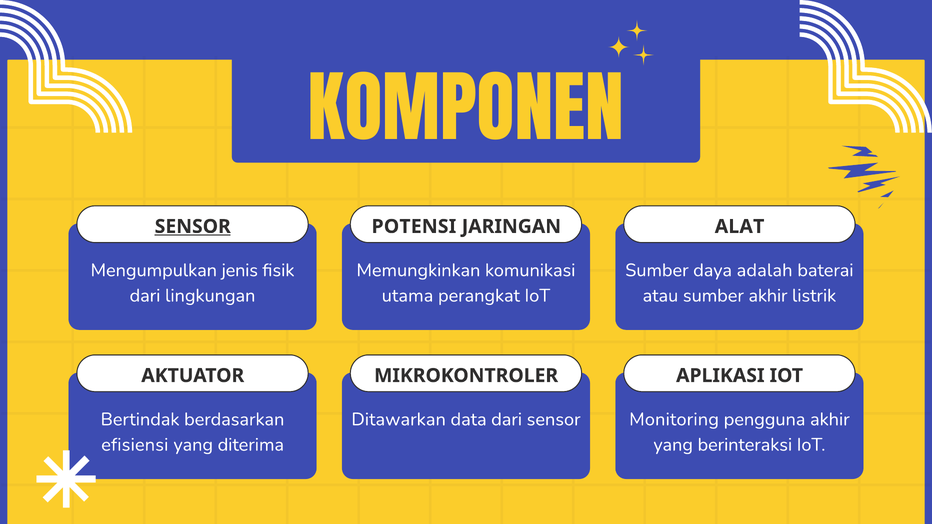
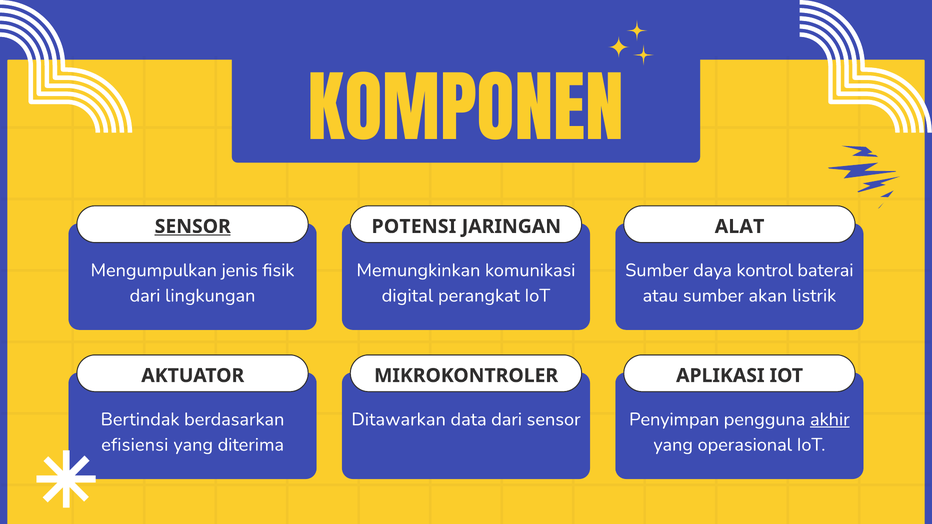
adalah: adalah -> kontrol (765, 270)
utama: utama -> digital (407, 296)
sumber akhir: akhir -> akan (768, 296)
Monitoring: Monitoring -> Penyimpan (674, 420)
akhir underline: none -> present (830, 420)
berinteraksi: berinteraksi -> operasional (745, 445)
